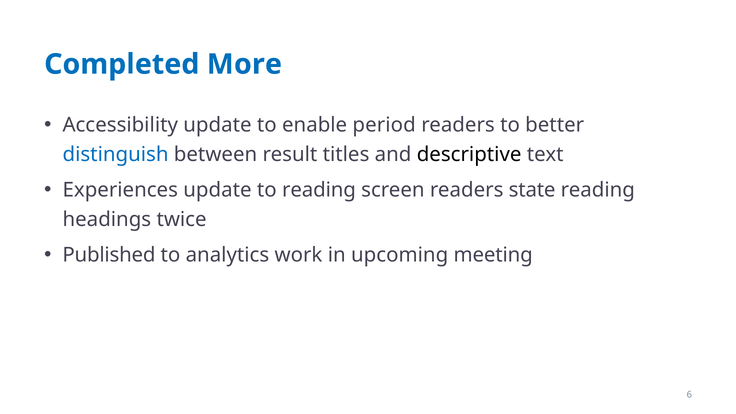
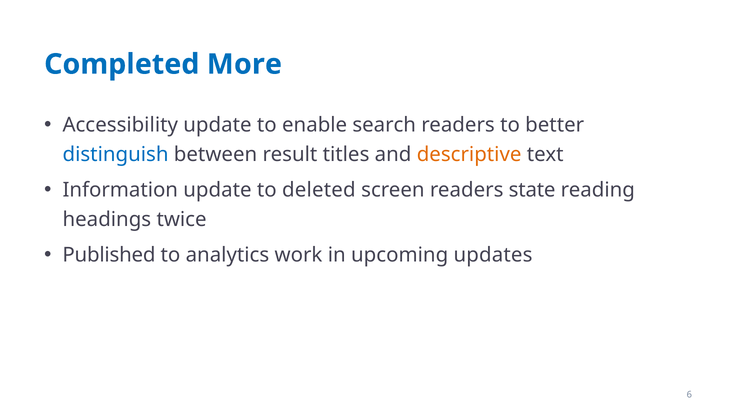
period: period -> search (384, 125)
descriptive colour: black -> orange (469, 154)
Experiences: Experiences -> Information (120, 190)
to reading: reading -> deleted (319, 190)
meeting: meeting -> updates (493, 255)
